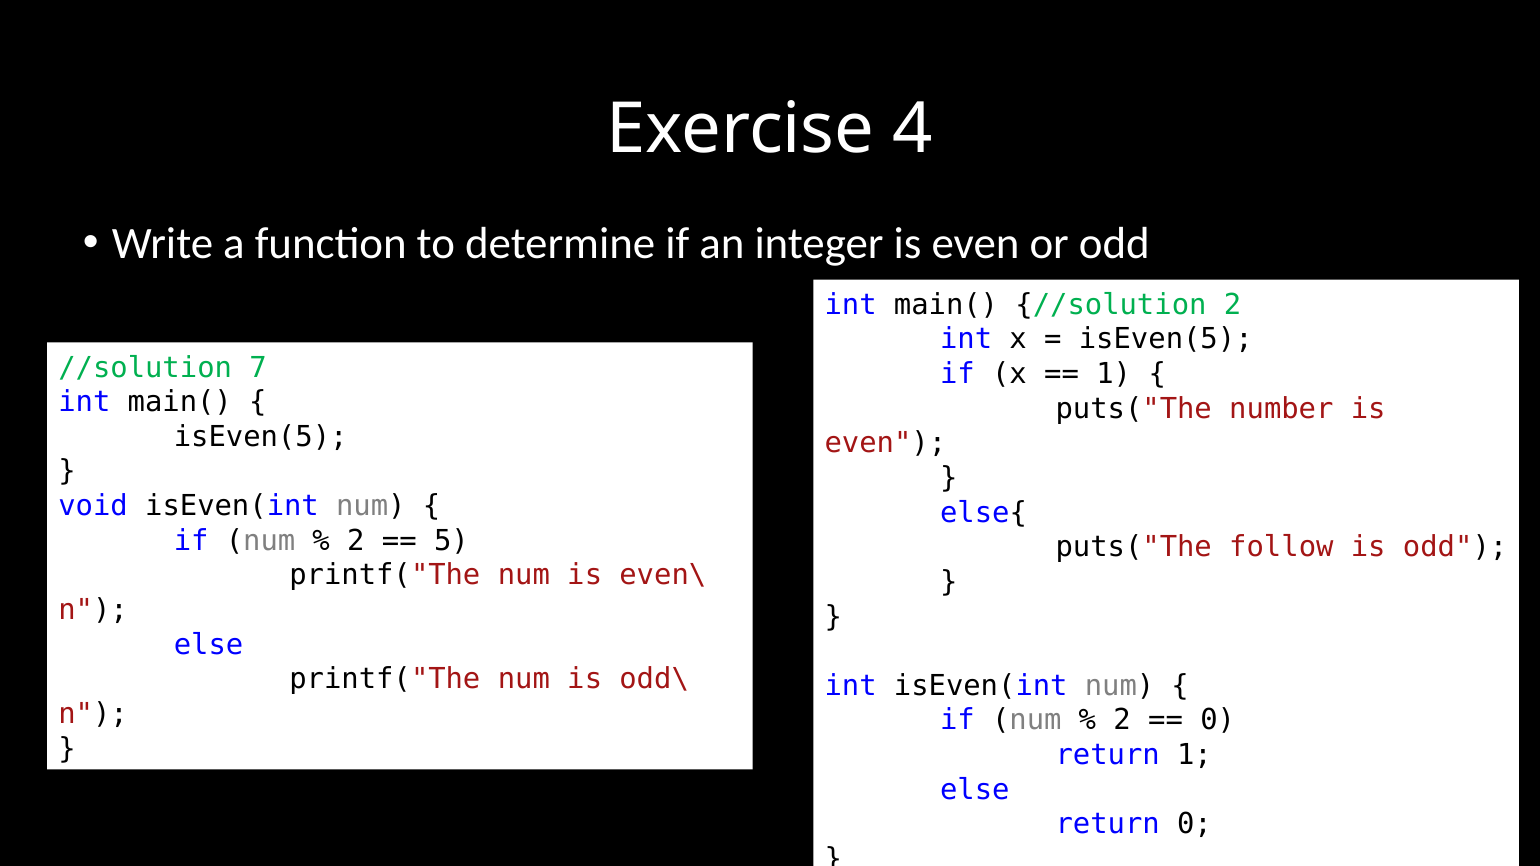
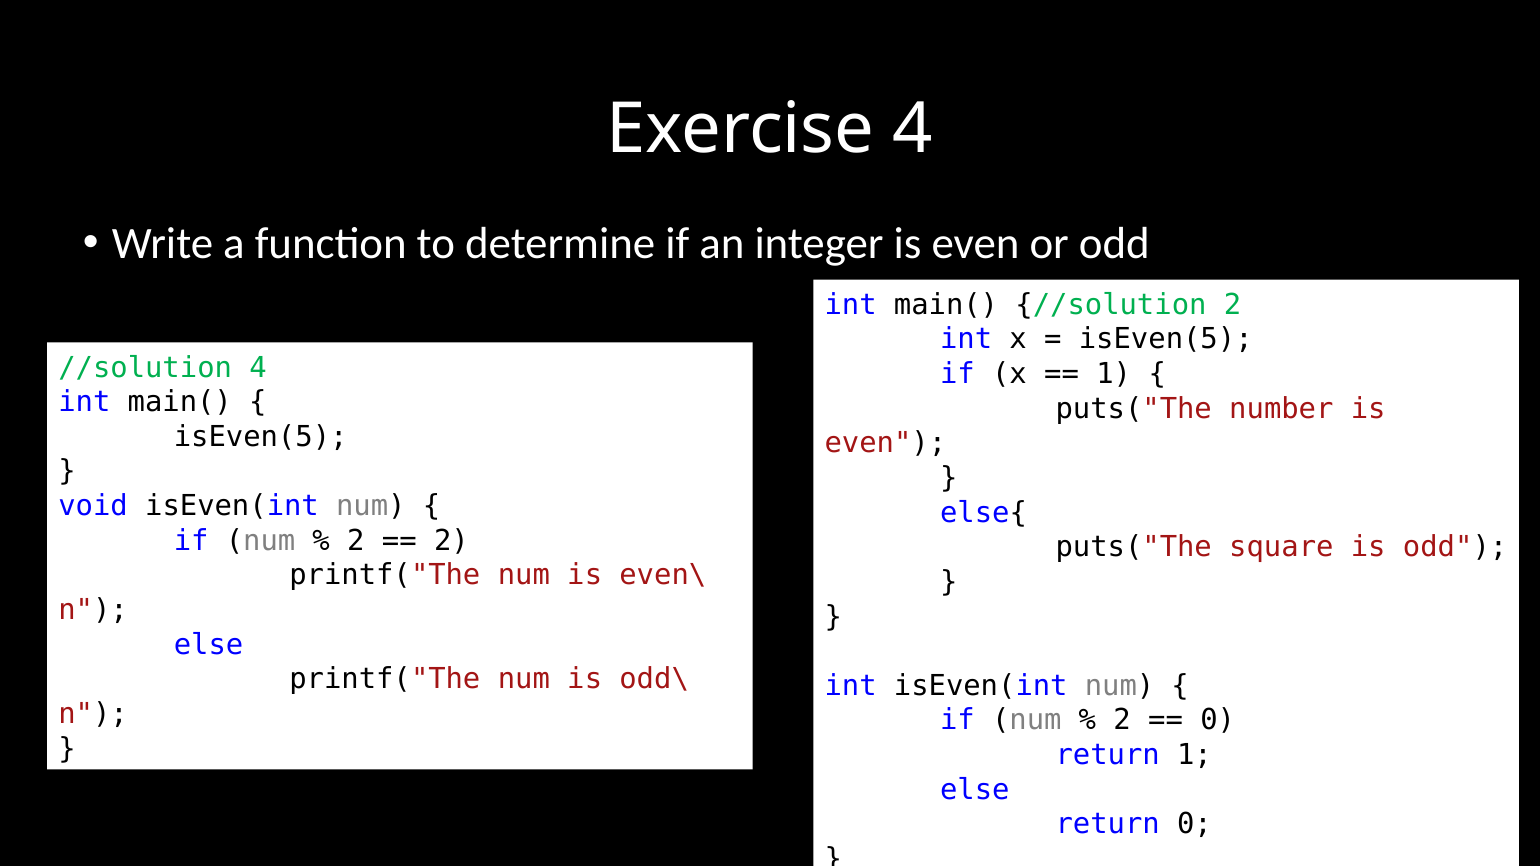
//solution 7: 7 -> 4 (258, 368)
5: 5 -> 2 (451, 541)
follow: follow -> square (1281, 547)
